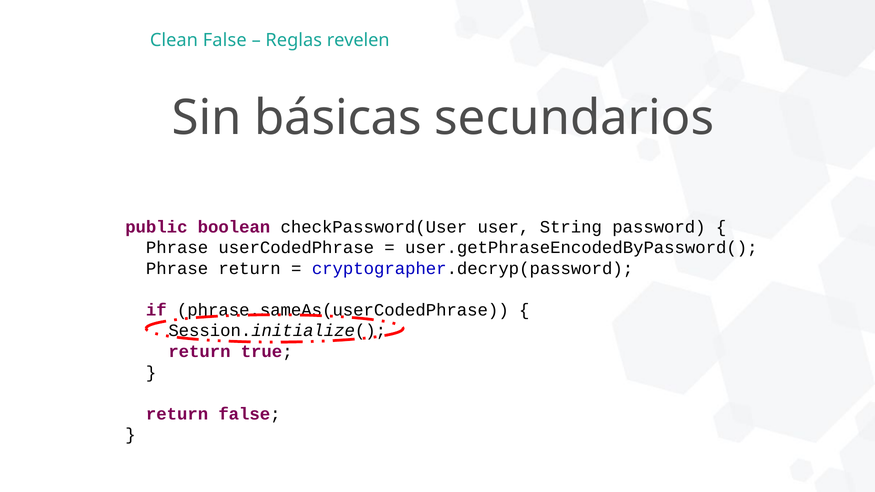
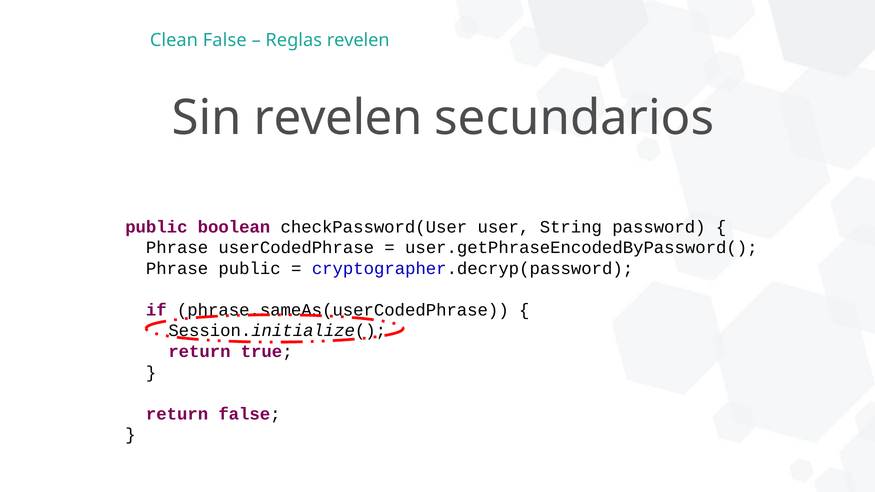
Sin básicas: básicas -> revelen (338, 118)
Phrase return: return -> public (250, 269)
